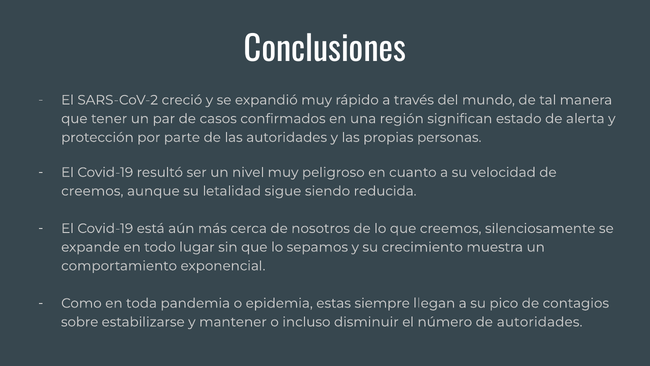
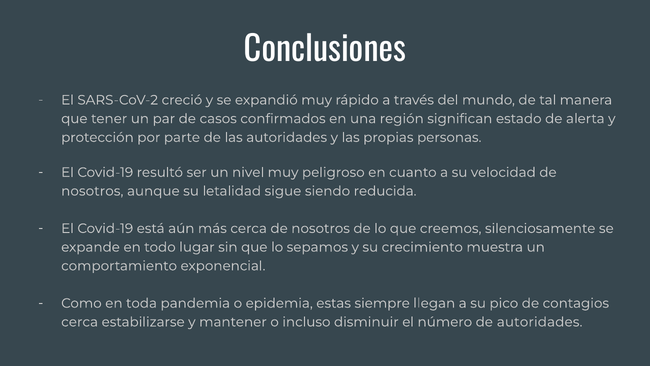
creemos: creemos -> nosotros (92, 191)
sobre: sobre -> cerca (80, 322)
